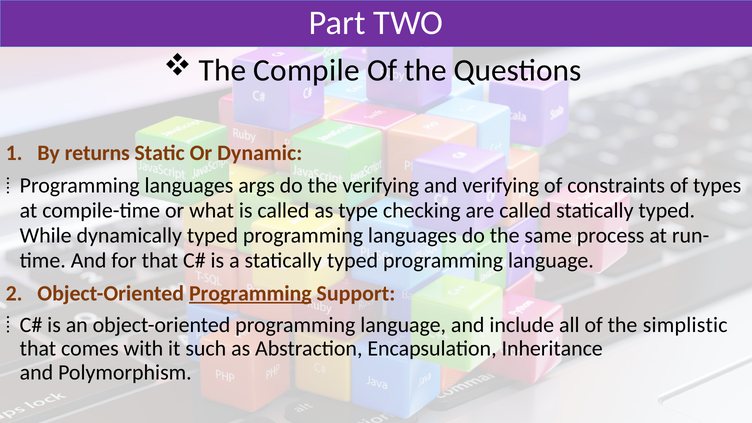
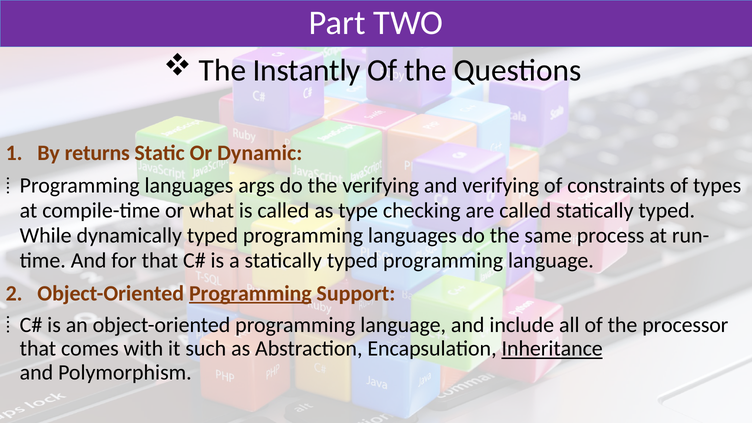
Compile: Compile -> Instantly (307, 70)
simplistic: simplistic -> processor (685, 325)
Inheritance underline: none -> present (552, 349)
